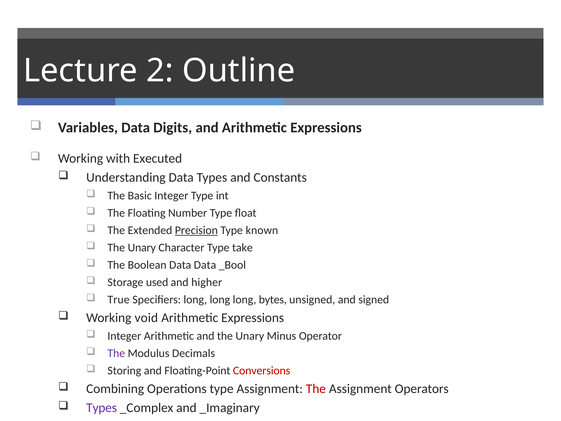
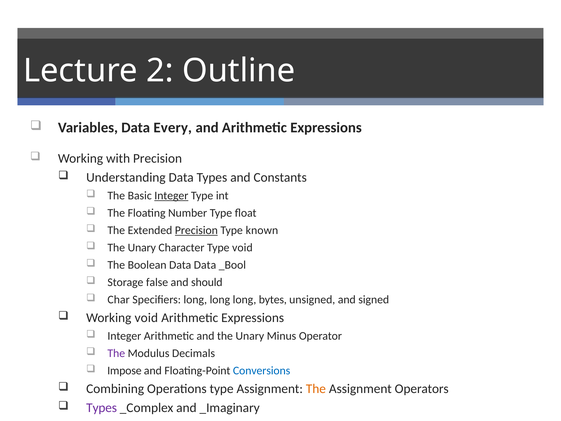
Digits: Digits -> Every (173, 128)
with Executed: Executed -> Precision (158, 158)
Integer underline: none -> present (171, 195)
Type take: take -> void (242, 247)
used: used -> false (157, 282)
higher: higher -> should (207, 282)
True: True -> Char (119, 299)
Storing: Storing -> Impose (124, 370)
Conversions colour: red -> blue (262, 370)
The colour: red -> orange (316, 388)
